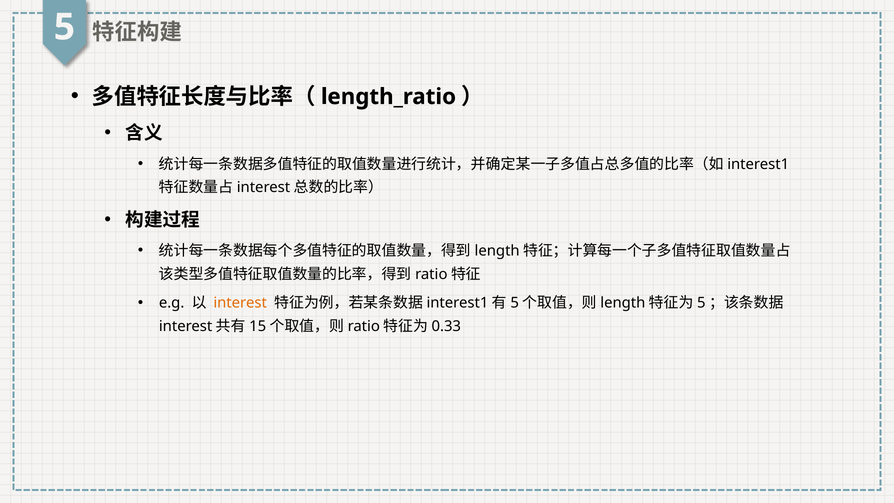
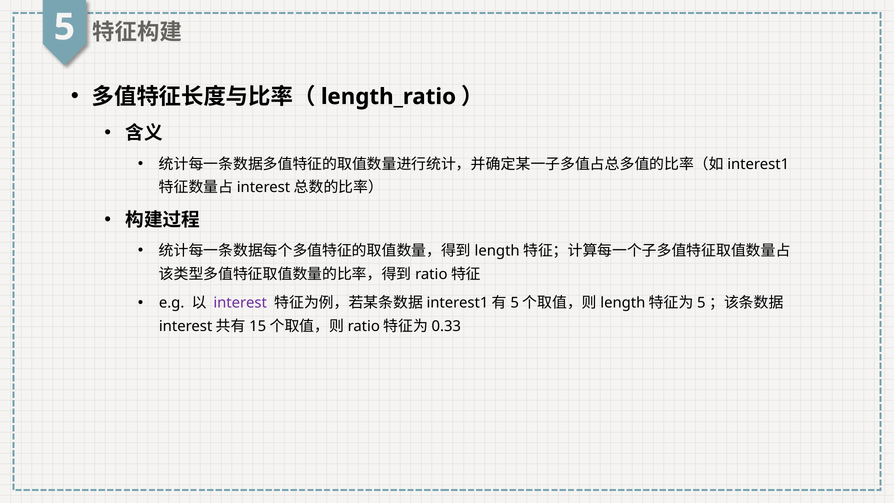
interest colour: orange -> purple (240, 303)
